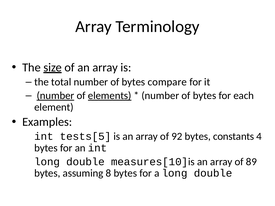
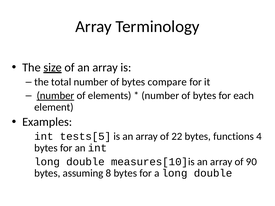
elements underline: present -> none (110, 96)
92: 92 -> 22 (177, 137)
constants: constants -> functions (234, 137)
89: 89 -> 90 (251, 162)
